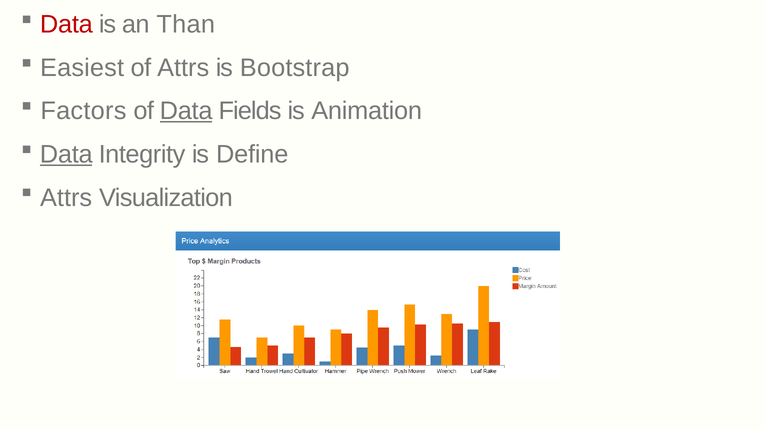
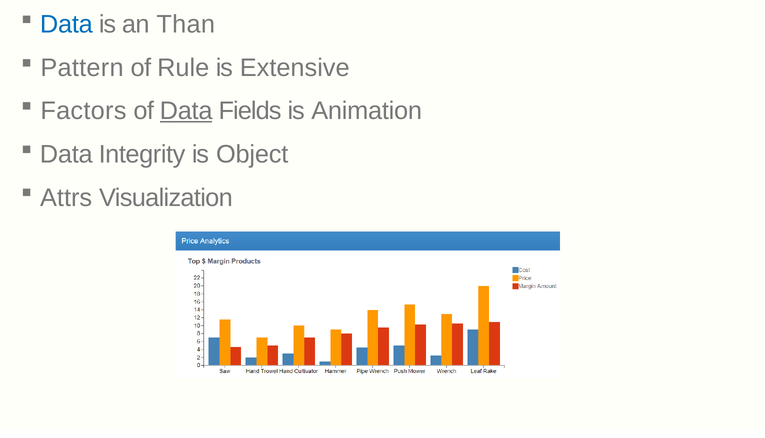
Data colour: red -> blue (66, 24)
Easiest: Easiest -> Pattern (82, 68)
of Attrs: Attrs -> Rule (183, 68)
Bootstrap: Bootstrap -> Extensive (295, 68)
Data underline: present -> none (66, 154)
Define: Define -> Object (252, 154)
